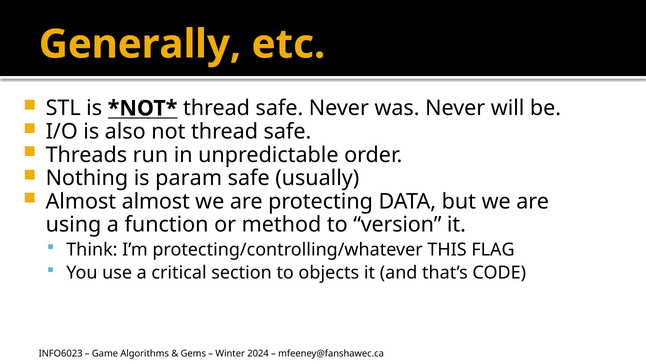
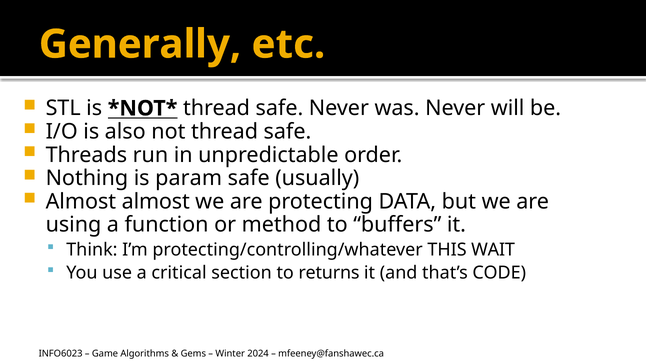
version: version -> buffers (397, 224)
FLAG: FLAG -> WAIT (493, 249)
objects: objects -> returns (329, 272)
